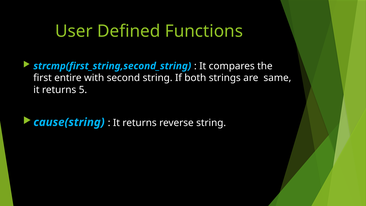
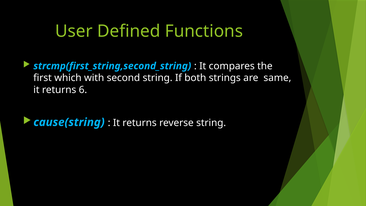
entire: entire -> which (68, 78)
5: 5 -> 6 (83, 90)
